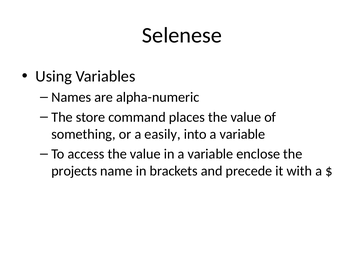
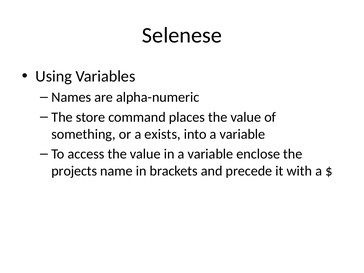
easily: easily -> exists (163, 134)
